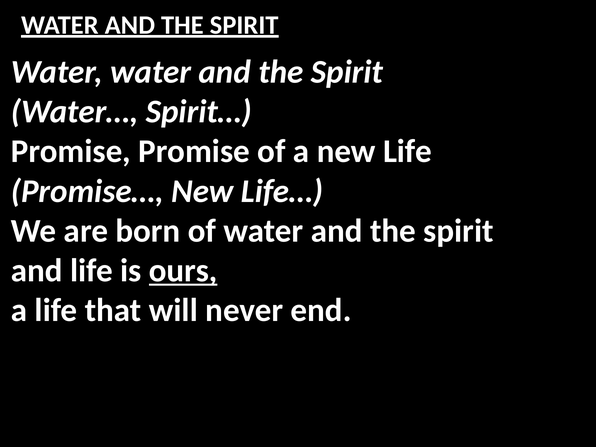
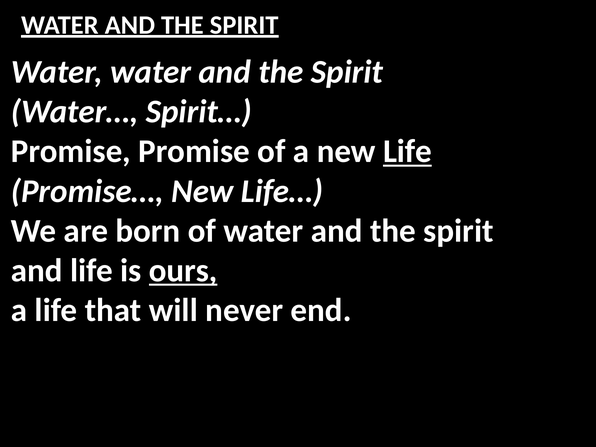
Life underline: none -> present (407, 151)
